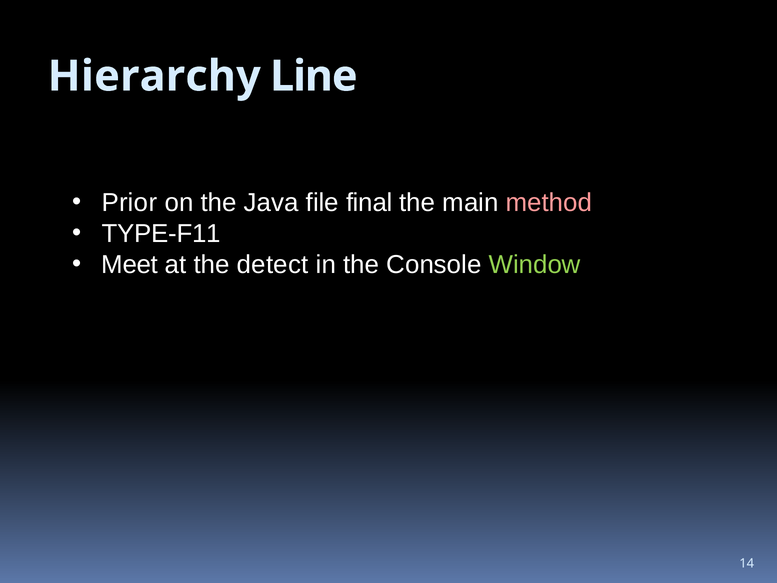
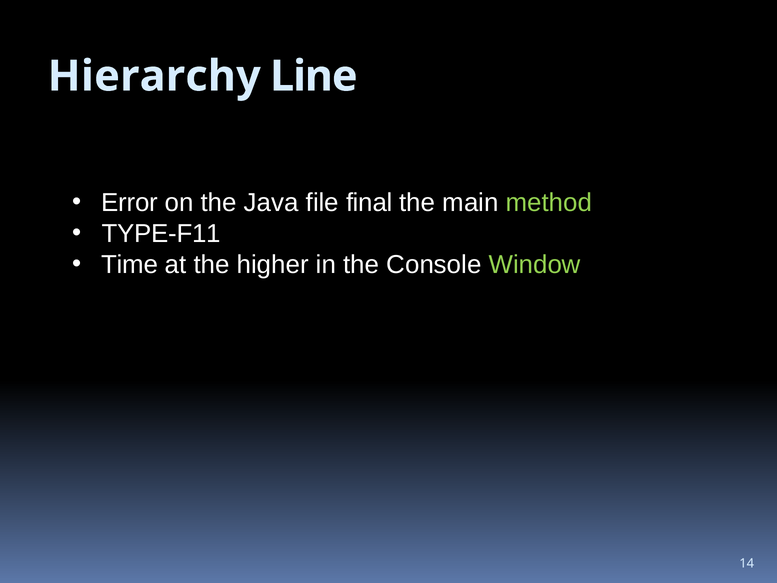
Prior: Prior -> Error (130, 202)
method colour: pink -> light green (549, 202)
Meet: Meet -> Time (130, 265)
detect: detect -> higher (273, 265)
